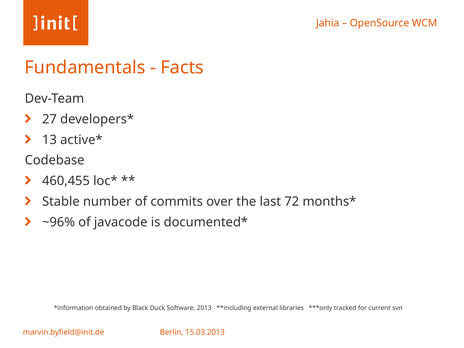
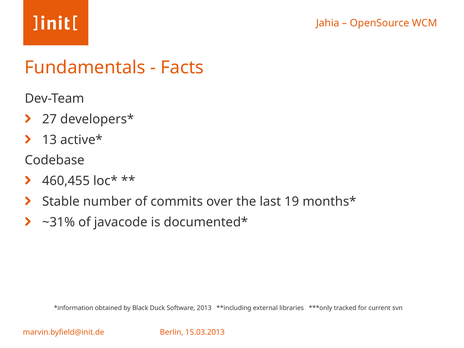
72: 72 -> 19 (292, 202)
~96%: ~96% -> ~31% (59, 222)
